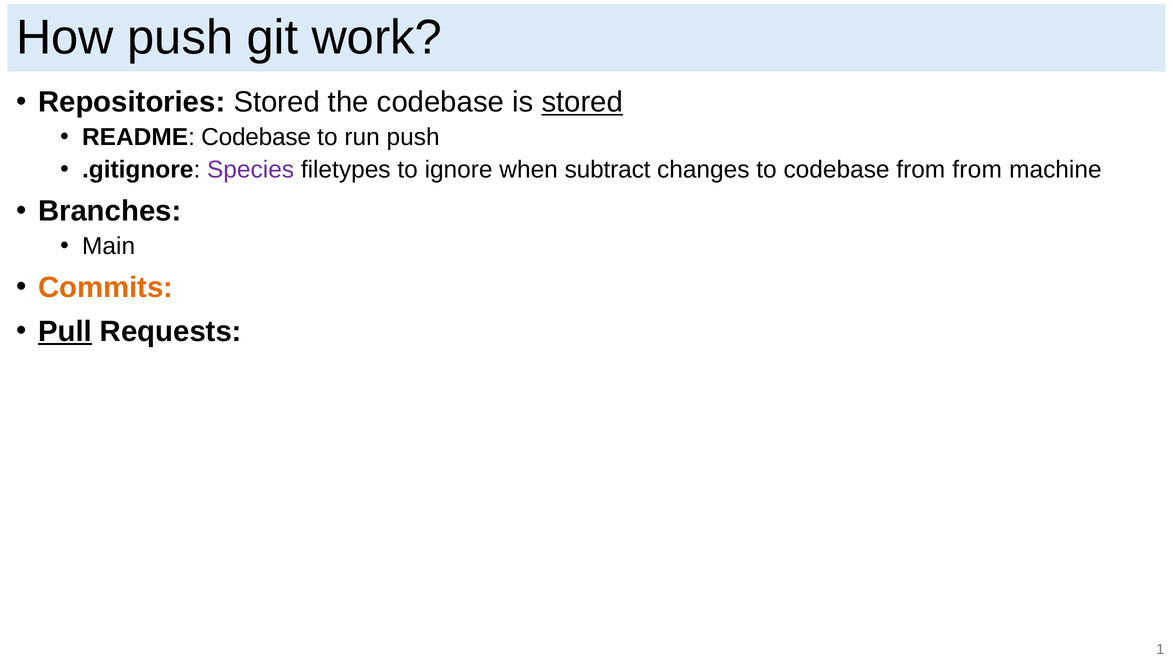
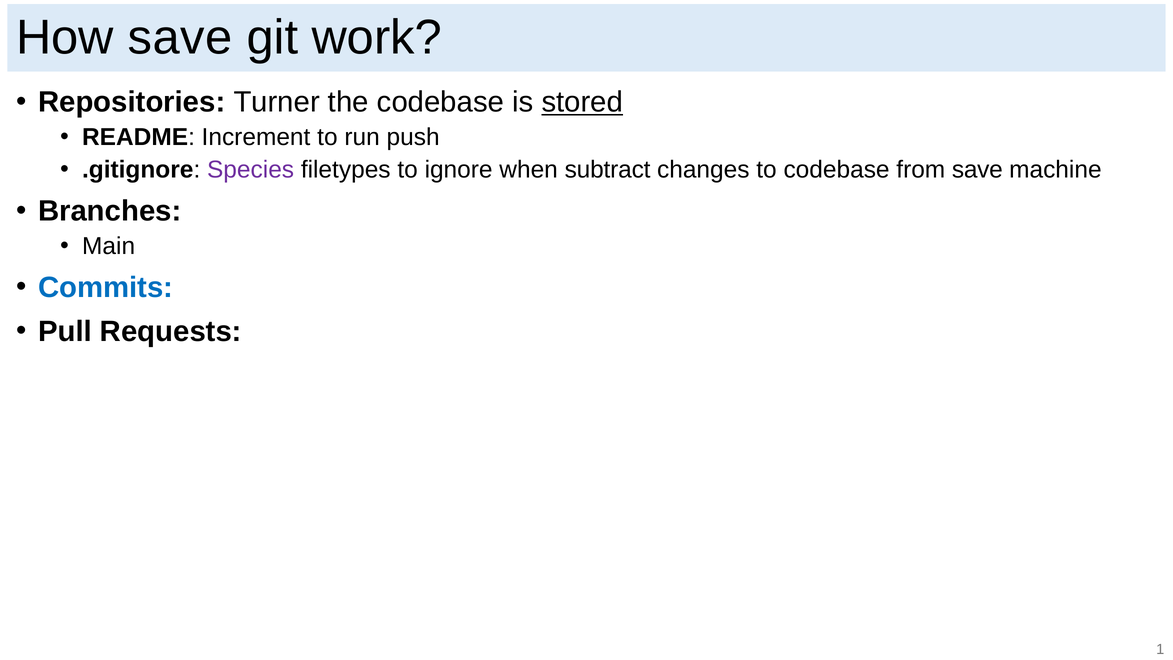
How push: push -> save (180, 38)
Repositories Stored: Stored -> Turner (277, 102)
README Codebase: Codebase -> Increment (256, 137)
from from: from -> save (977, 170)
Commits colour: orange -> blue (106, 287)
Pull underline: present -> none (65, 331)
